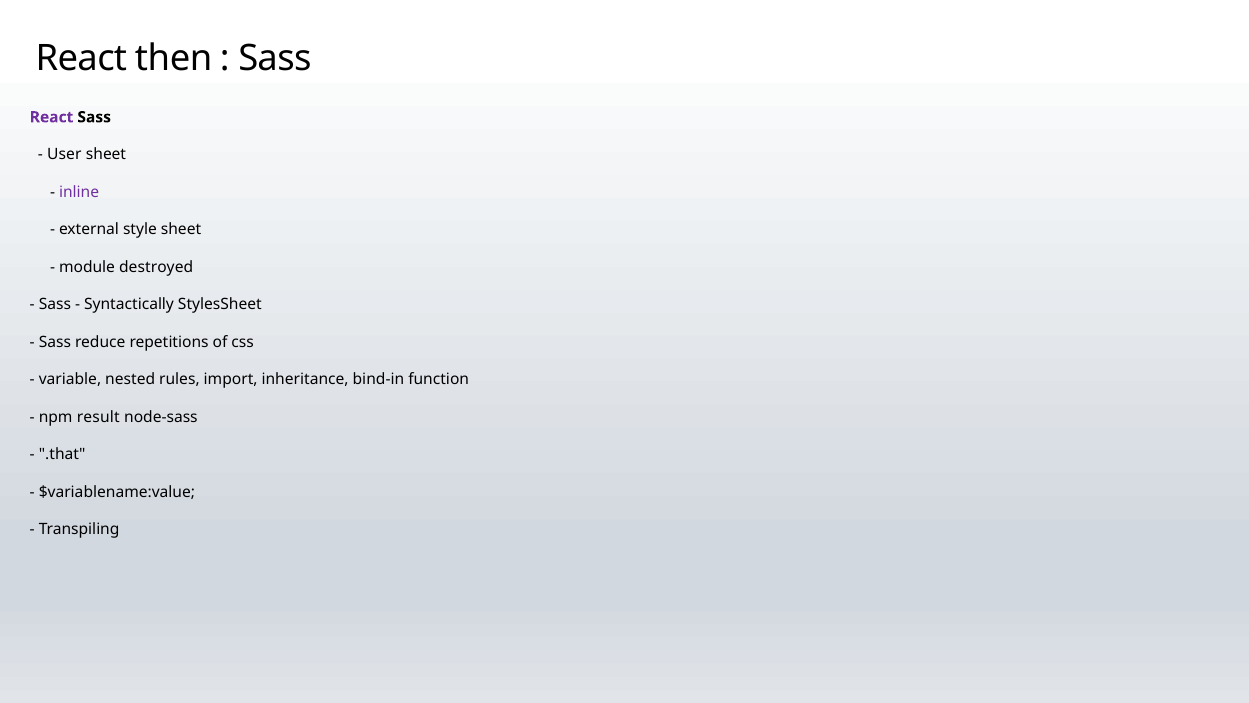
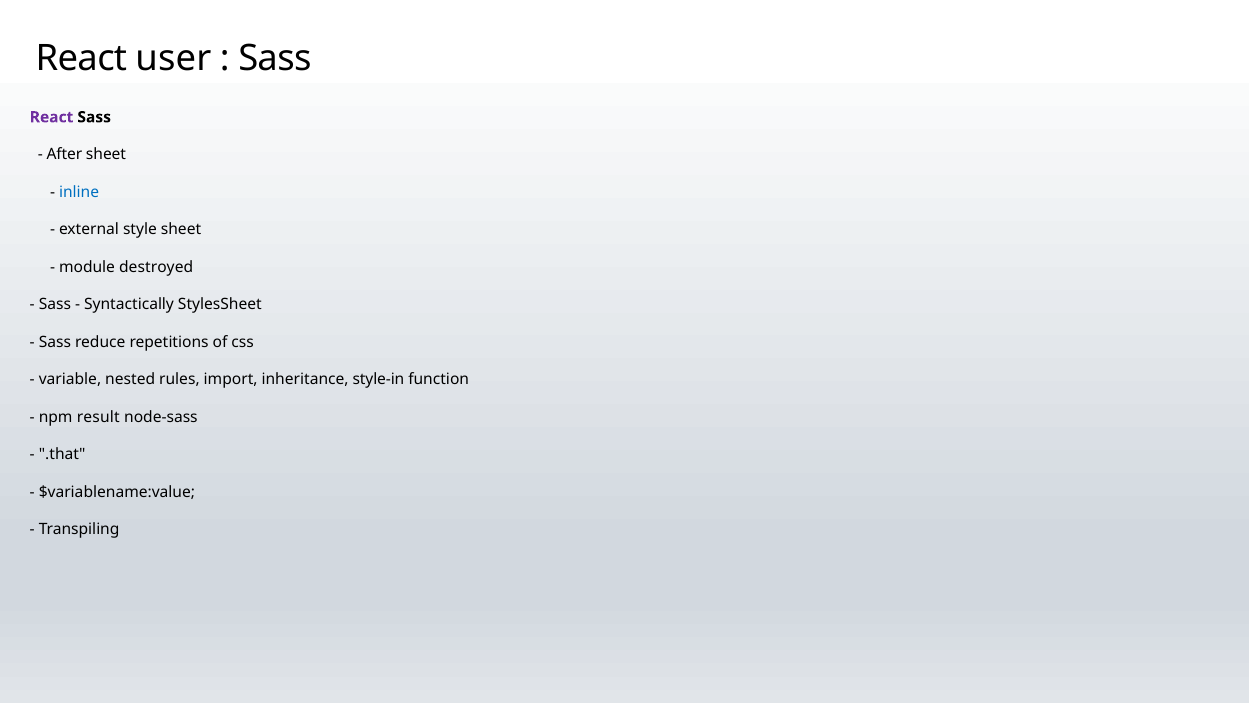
then: then -> user (173, 59)
User: User -> After (64, 155)
inline colour: purple -> blue (79, 192)
bind-in: bind-in -> style-in (378, 379)
